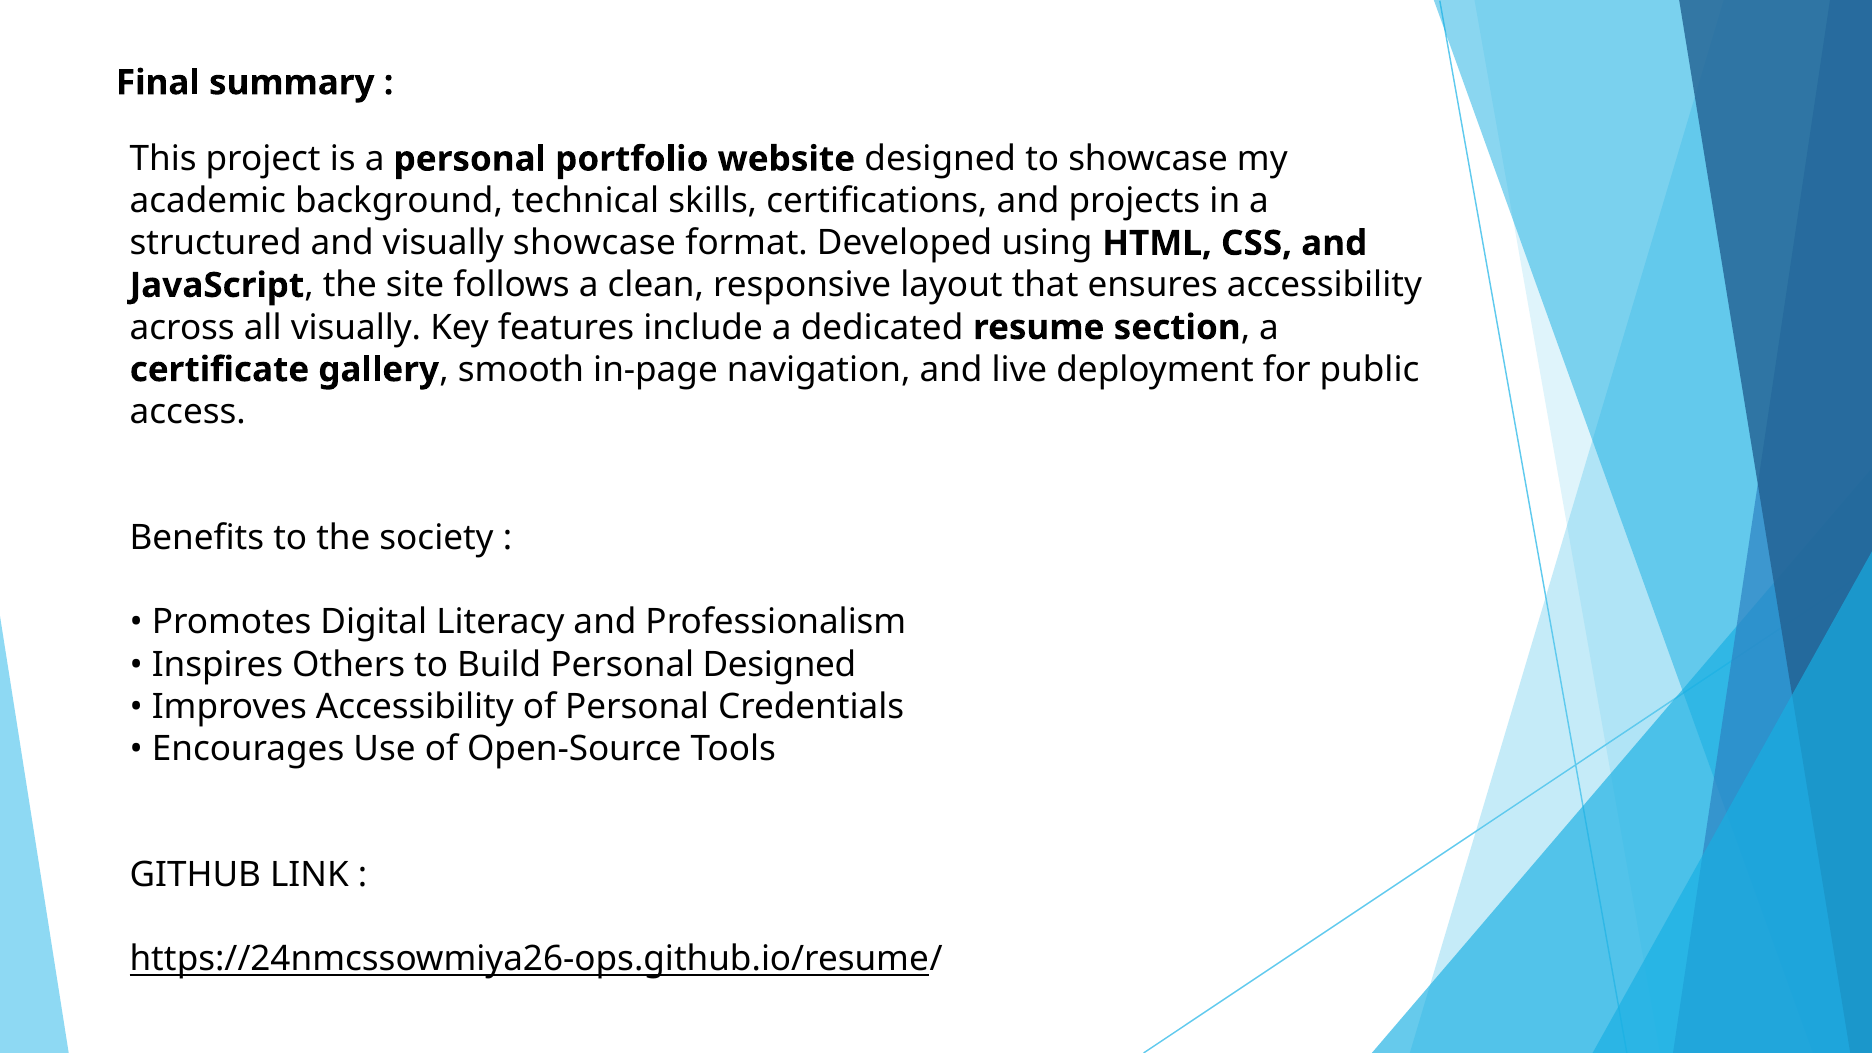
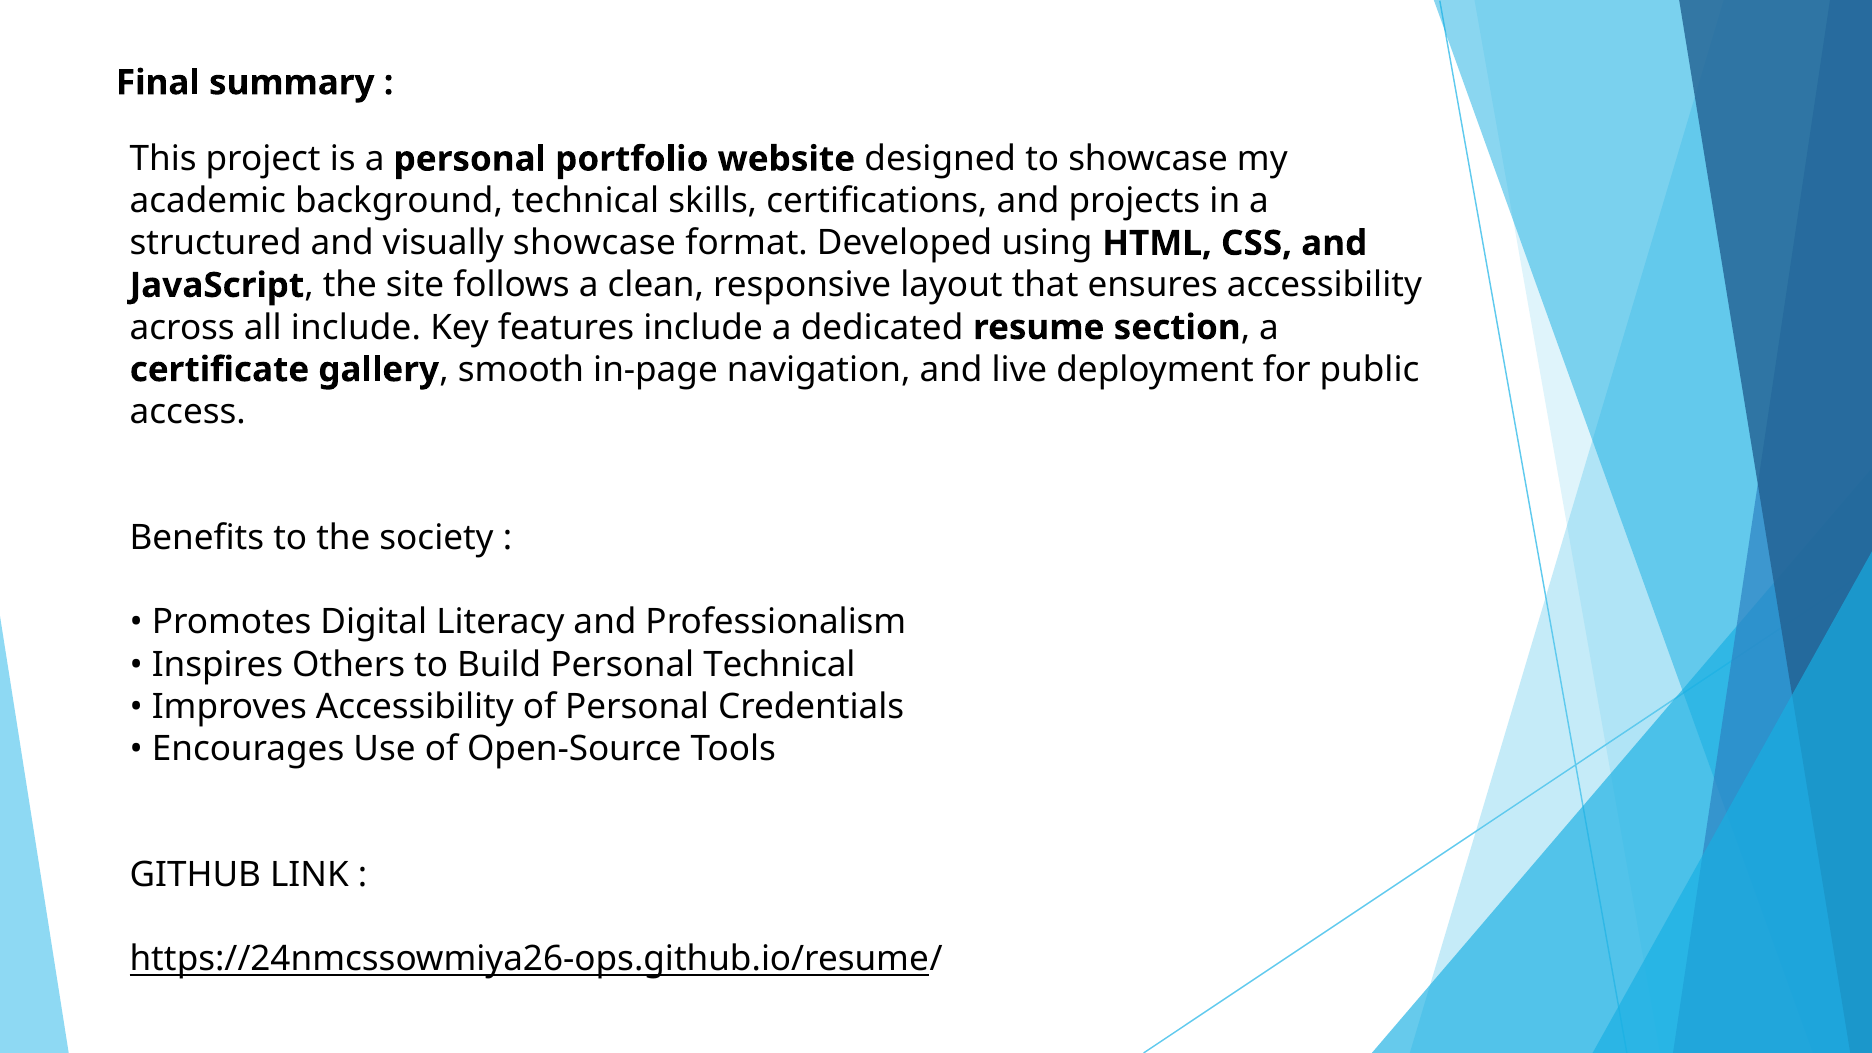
all visually: visually -> include (356, 328)
Personal Designed: Designed -> Technical (779, 664)
